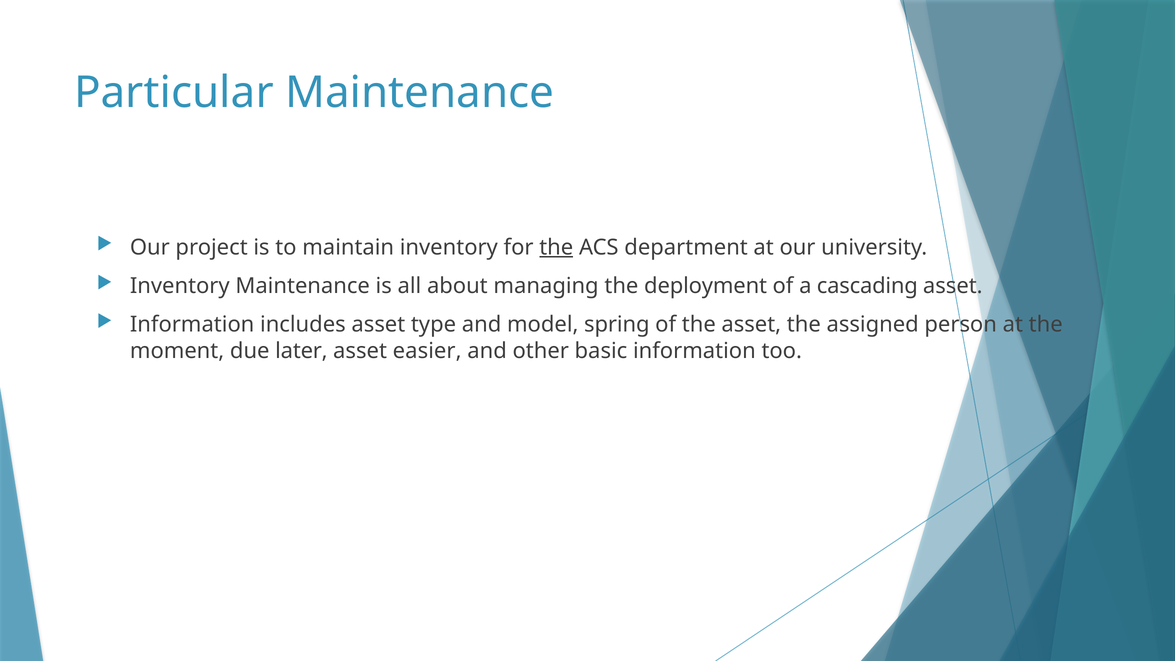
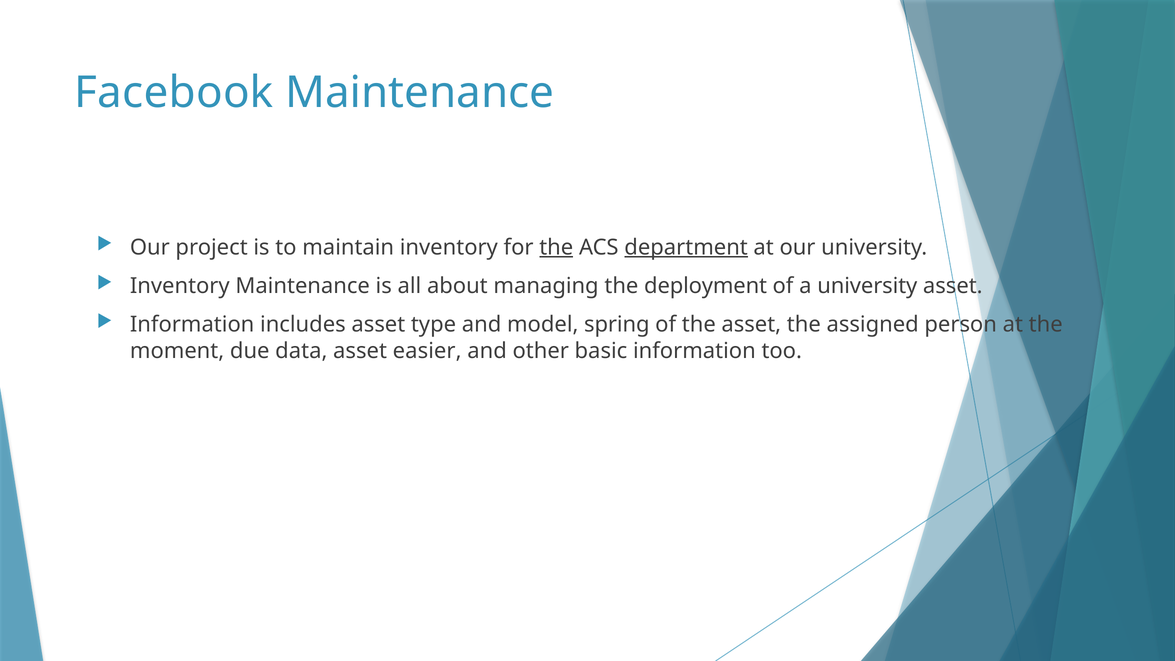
Particular: Particular -> Facebook (174, 93)
department underline: none -> present (686, 247)
a cascading: cascading -> university (867, 286)
later: later -> data (301, 351)
